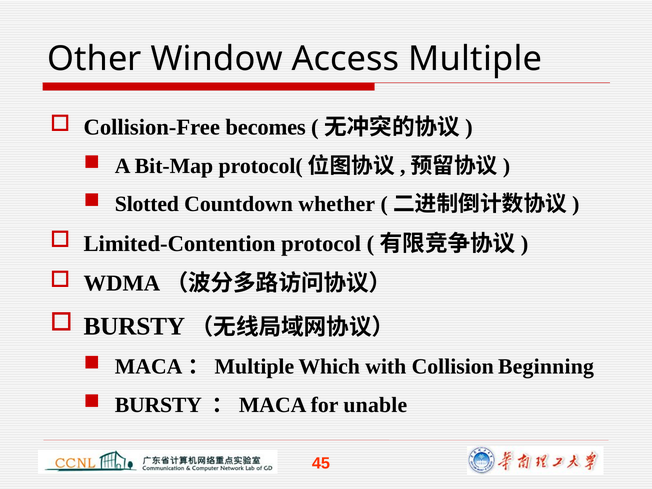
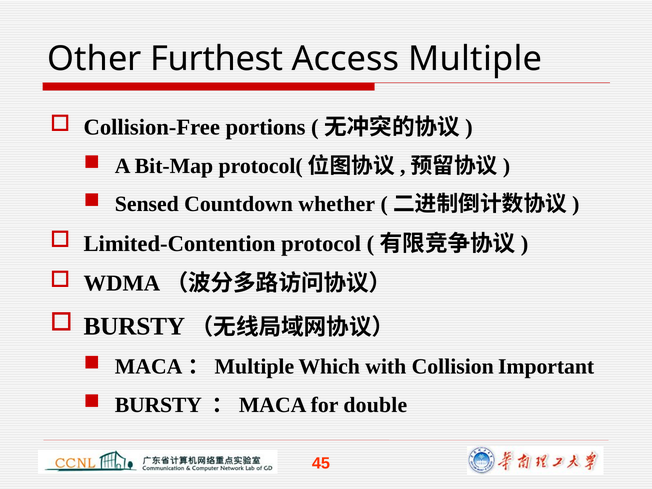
Window: Window -> Furthest (217, 59)
becomes: becomes -> portions (266, 127)
Slotted: Slotted -> Sensed (147, 204)
Beginning: Beginning -> Important (546, 367)
unable: unable -> double (375, 405)
